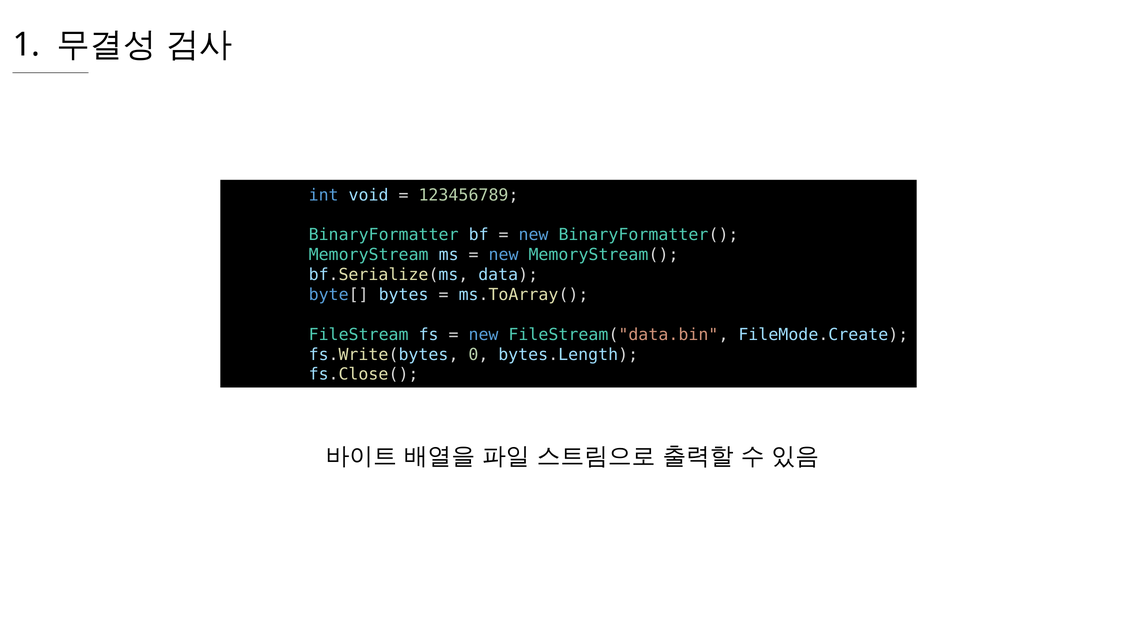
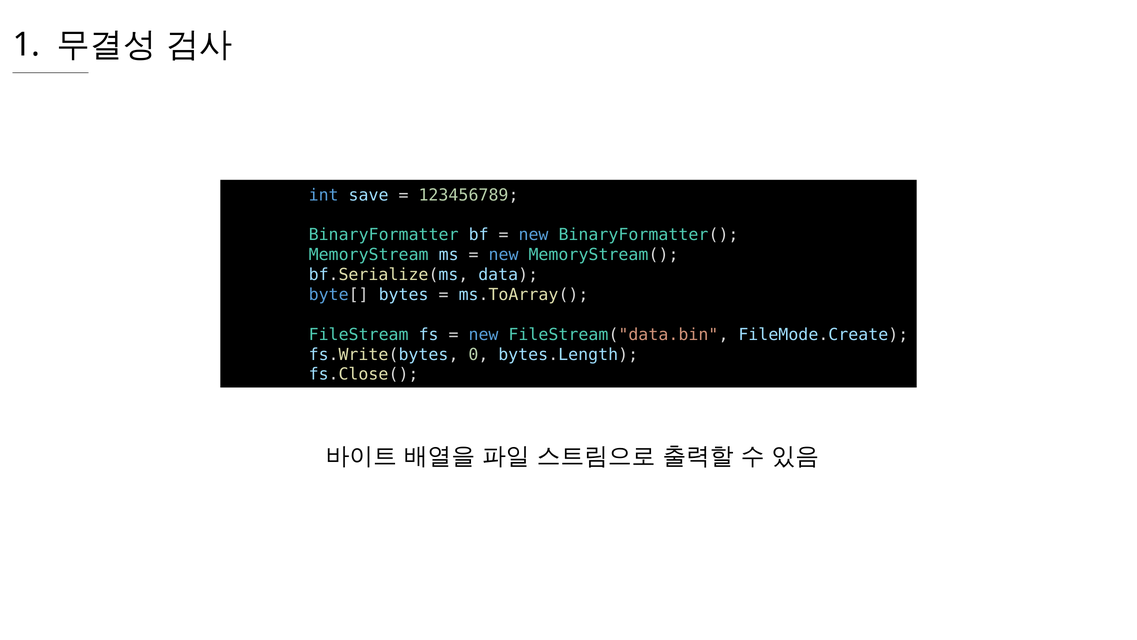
void: void -> save (369, 195)
